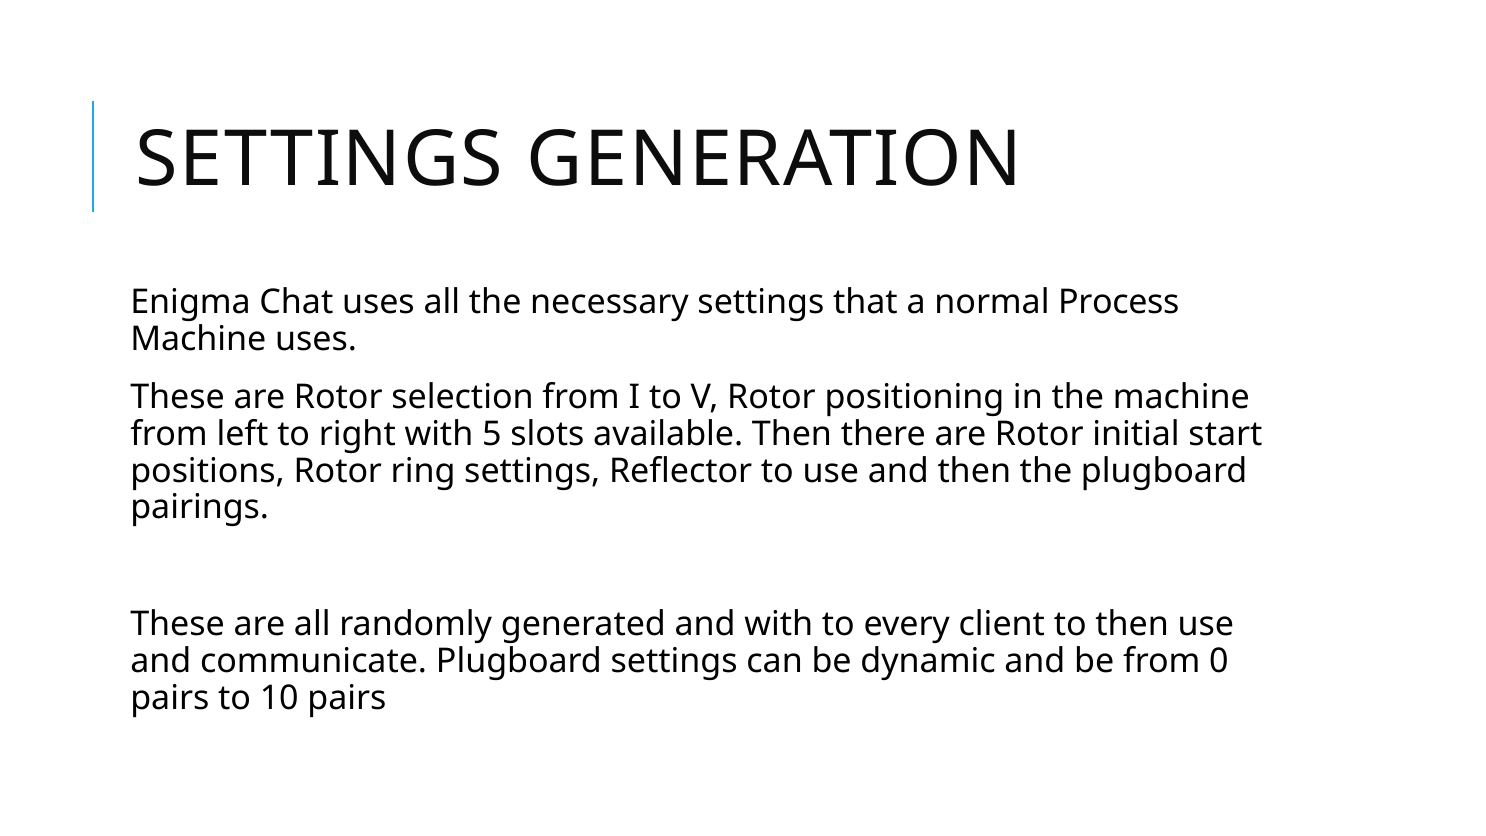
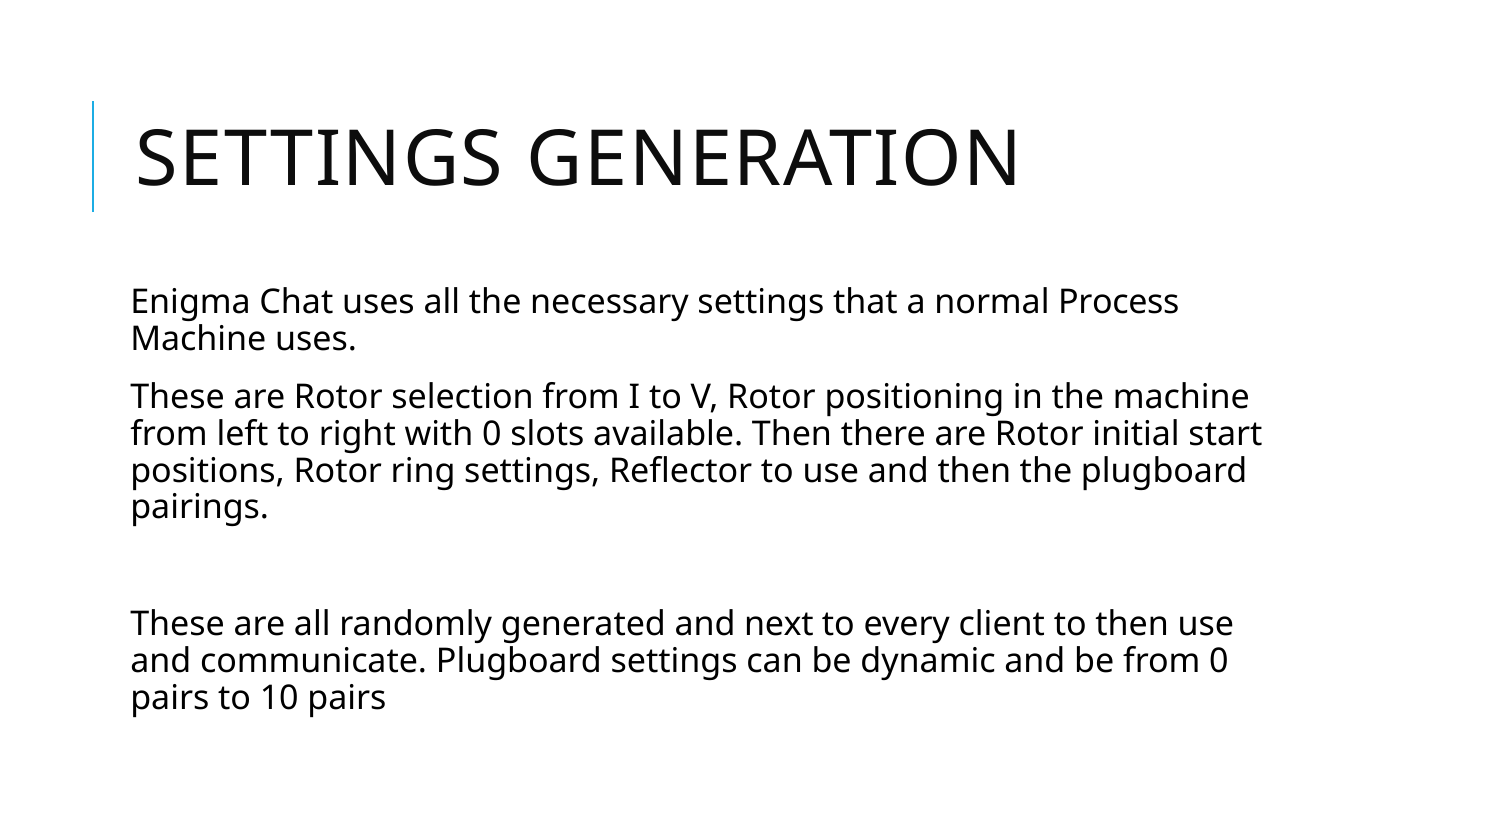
with 5: 5 -> 0 (492, 434)
and with: with -> next (779, 624)
